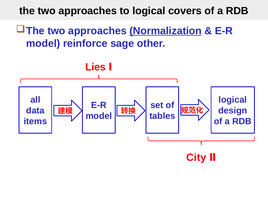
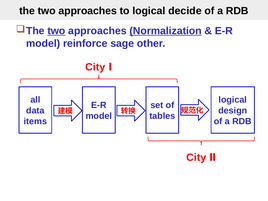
covers: covers -> decide (185, 11)
two underline: none -> present (56, 31)
Lies: Lies -> City (95, 67)
